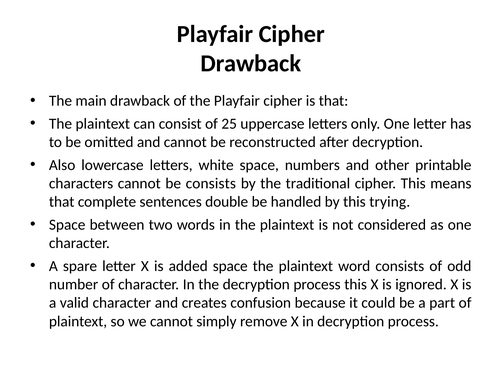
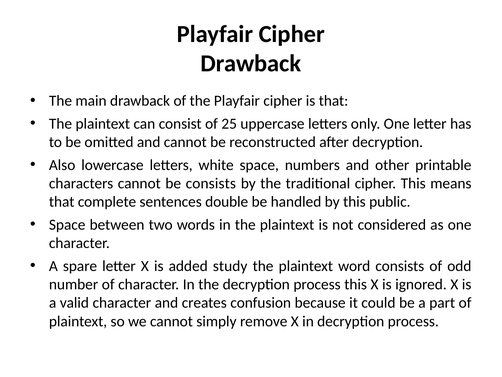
trying: trying -> public (390, 202)
added space: space -> study (230, 266)
